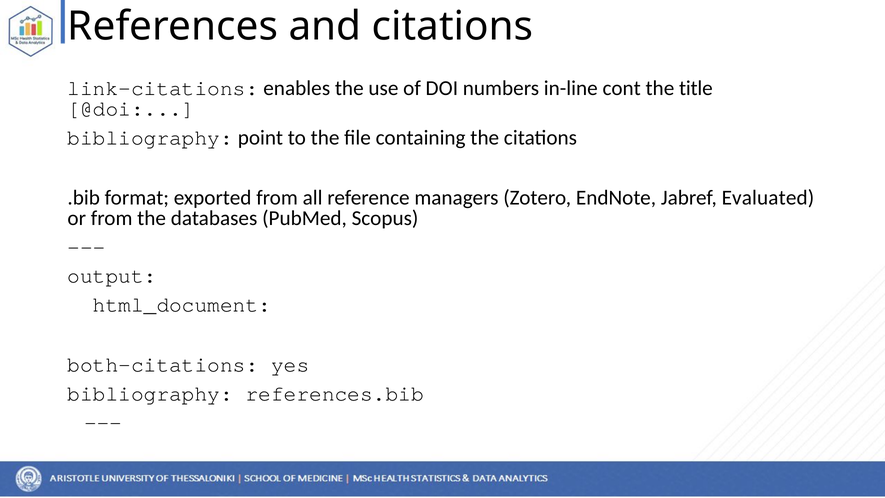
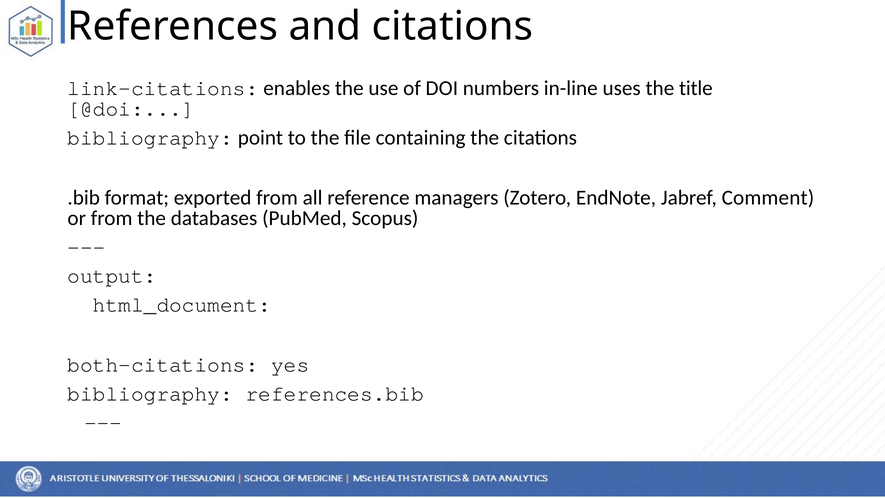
cont: cont -> uses (622, 88)
Evaluated: Evaluated -> Comment (768, 197)
